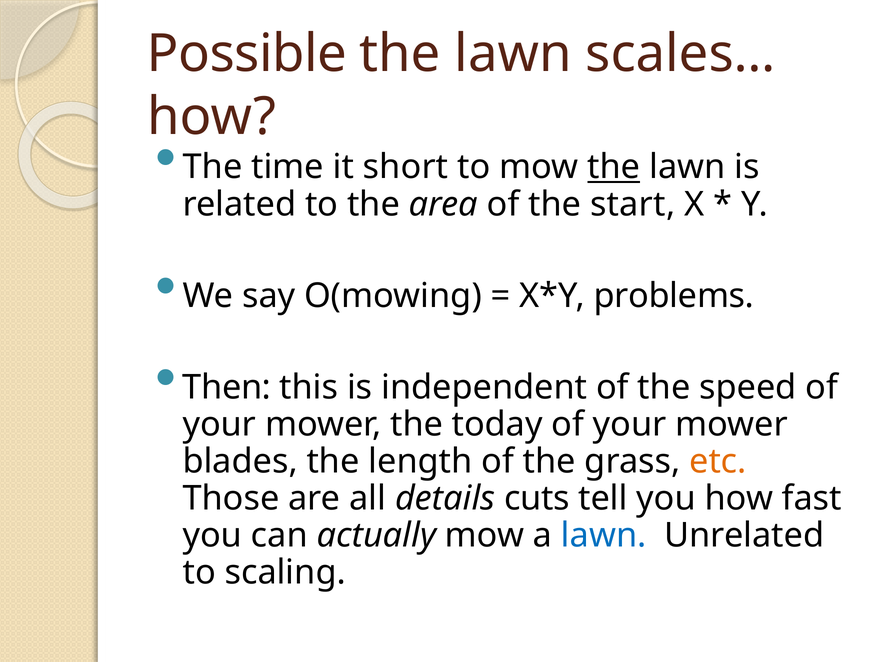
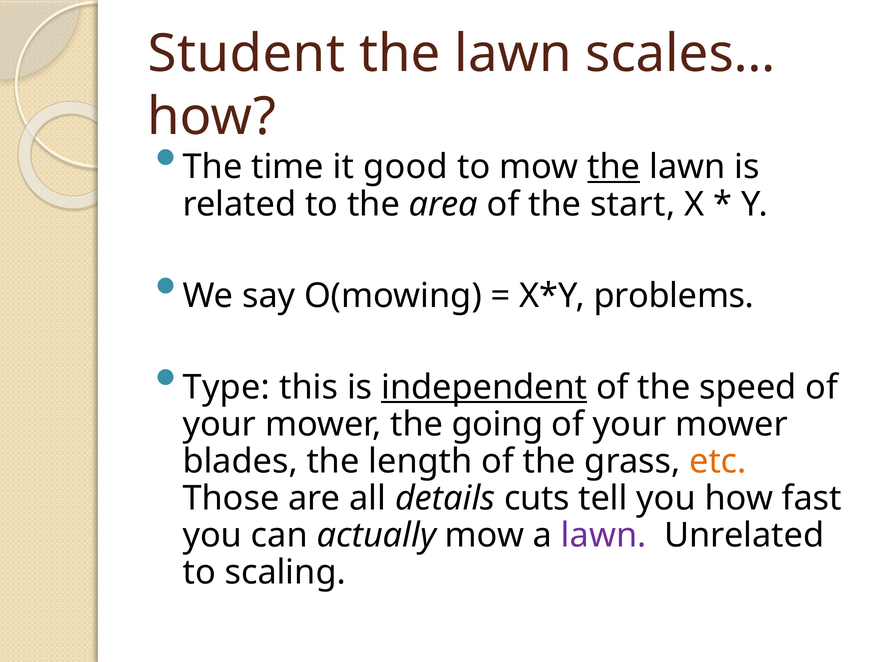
Possible: Possible -> Student (246, 54)
short: short -> good (406, 167)
Then: Then -> Type (226, 387)
independent underline: none -> present (484, 387)
today: today -> going (497, 424)
lawn colour: blue -> purple (604, 536)
